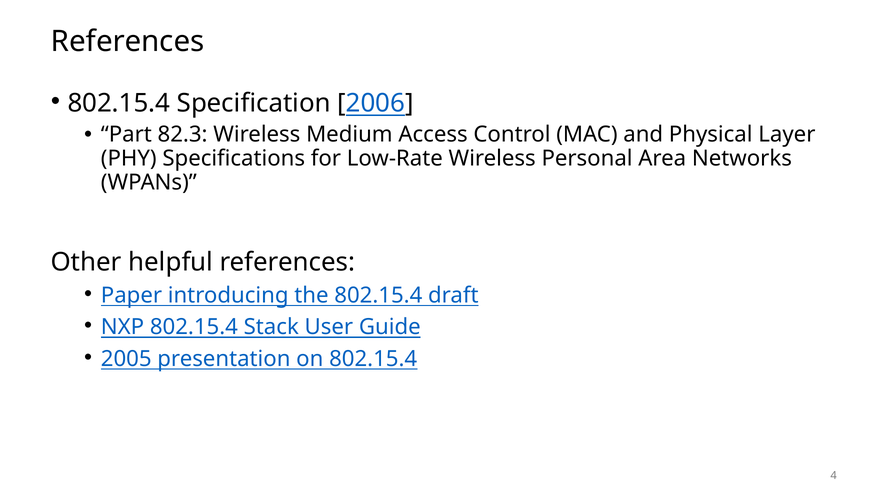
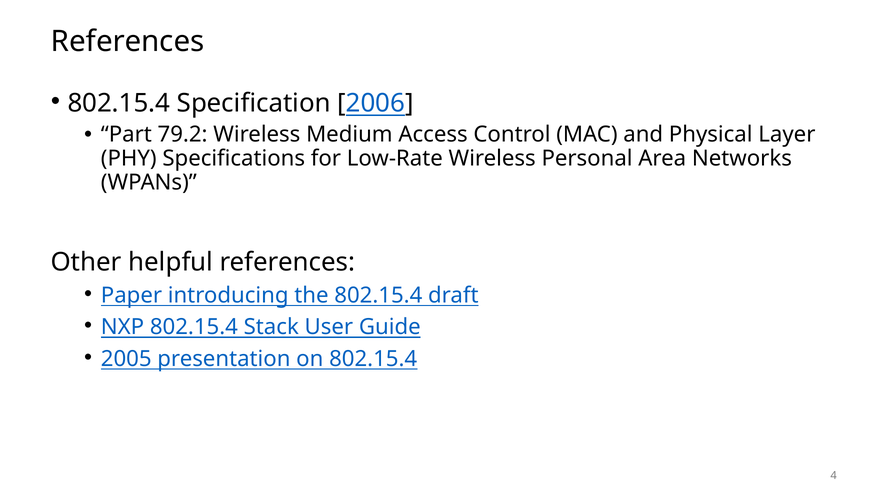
82.3: 82.3 -> 79.2 (183, 135)
